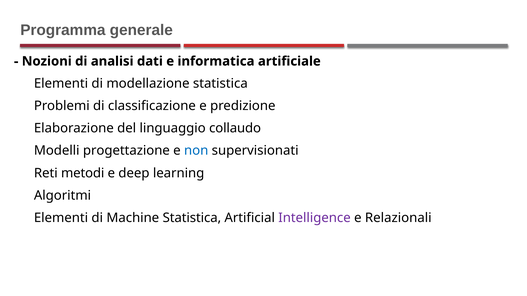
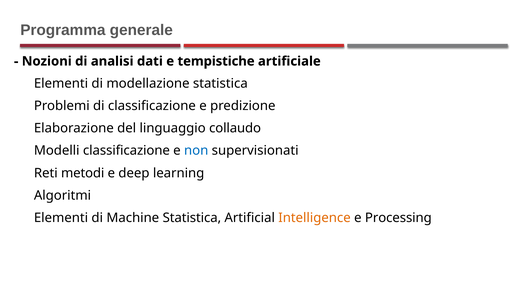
informatica: informatica -> tempistiche (216, 61)
Modelli progettazione: progettazione -> classificazione (126, 151)
Intelligence colour: purple -> orange (314, 218)
Relazionali: Relazionali -> Processing (398, 218)
